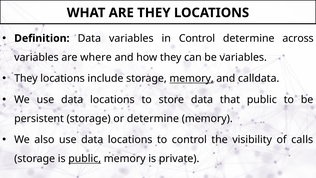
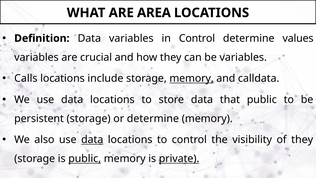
ARE THEY: THEY -> AREA (154, 13)
across: across -> values (298, 38)
where: where -> crucial (96, 57)
They: They -> Calls (26, 78)
data underline: none -> present (92, 139)
of calls: calls -> they (302, 139)
private underline: none -> present (179, 158)
